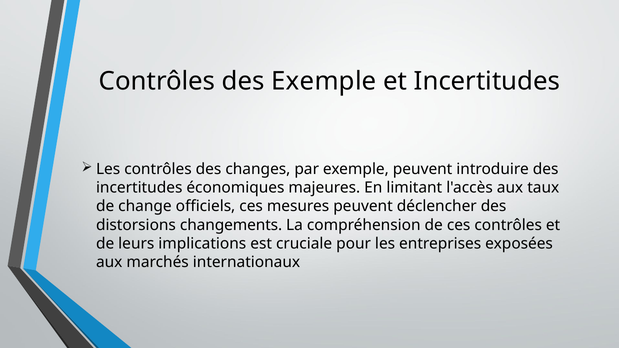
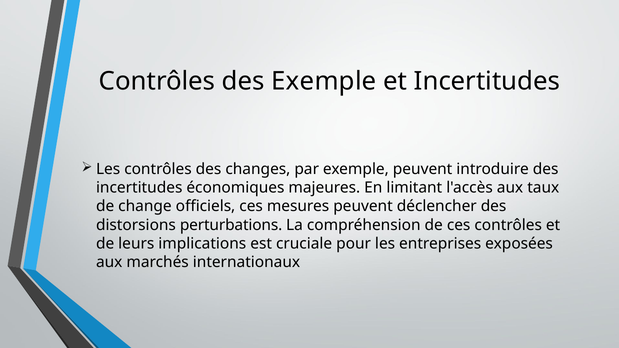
changements: changements -> perturbations (231, 225)
